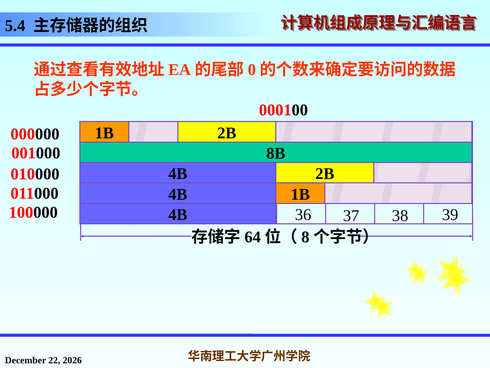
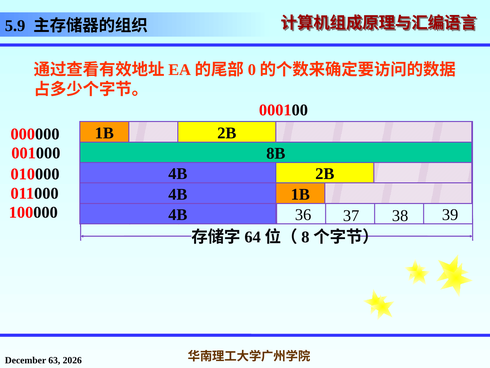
5.4: 5.4 -> 5.9 (15, 26)
22: 22 -> 63 (54, 360)
